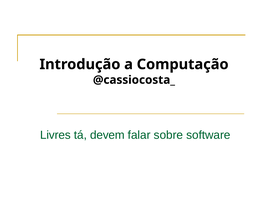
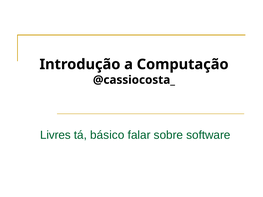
devem: devem -> básico (107, 135)
